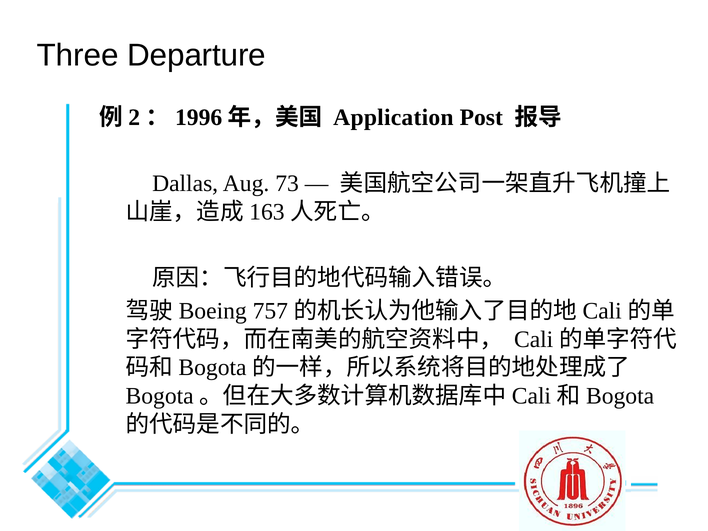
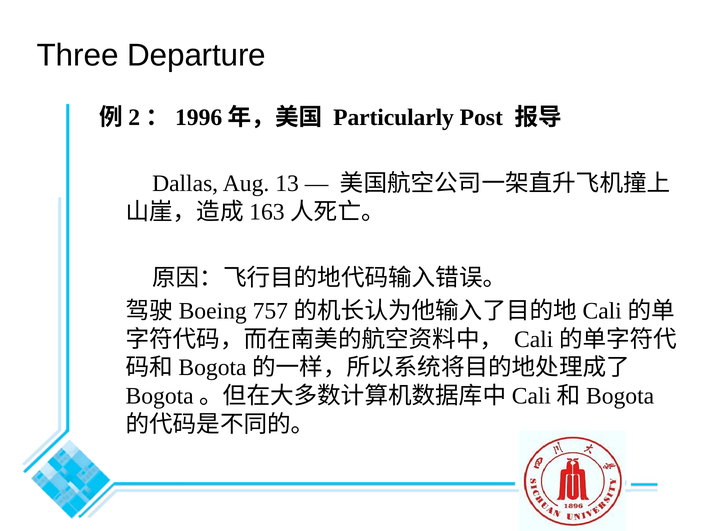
Application: Application -> Particularly (394, 118)
73: 73 -> 13 (287, 184)
